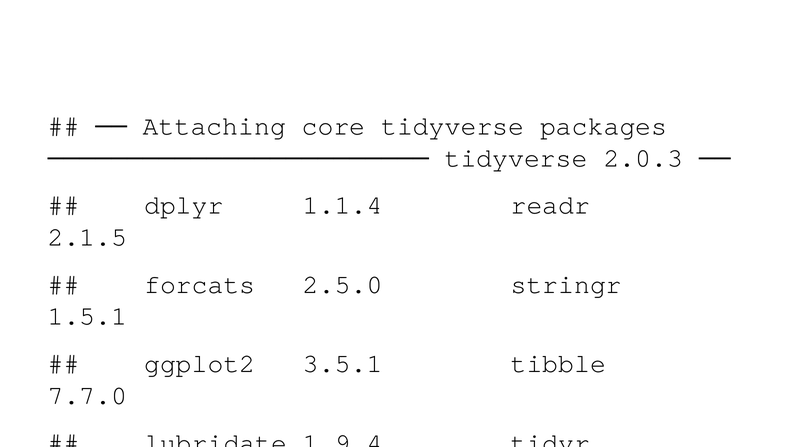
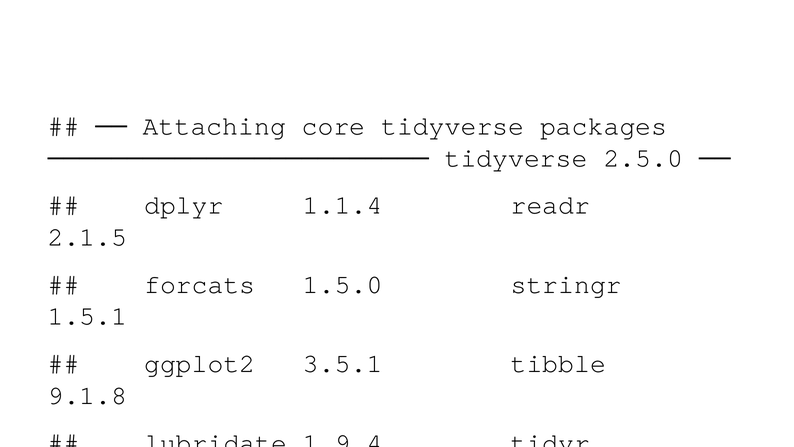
2.0.3: 2.0.3 -> 2.5.0 (643, 158)
2.5.0: 2.5.0 -> 1.5.0 (343, 284)
7.7.0: 7.7.0 -> 9.1.8 (87, 395)
